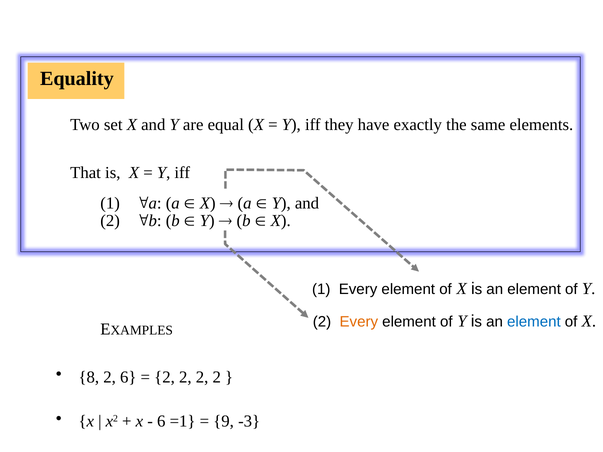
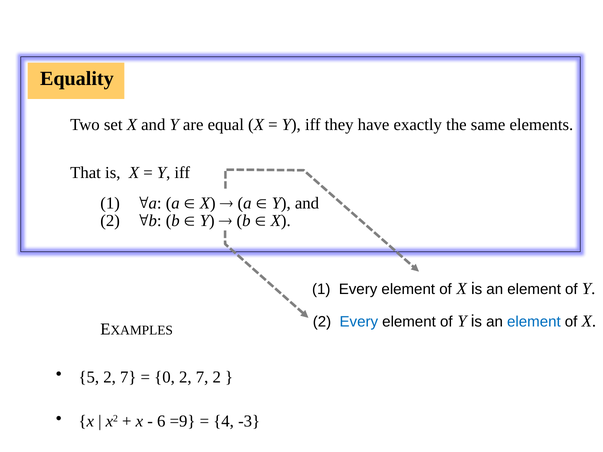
Every colour: orange -> blue (359, 322)
8: 8 -> 5 (89, 377)
6: 6 -> 7 (128, 377)
2: 2 -> 0 (165, 377)
2: 2 -> 7 (202, 377)
=1: =1 -> =9 (183, 421)
9: 9 -> 4 (224, 421)
